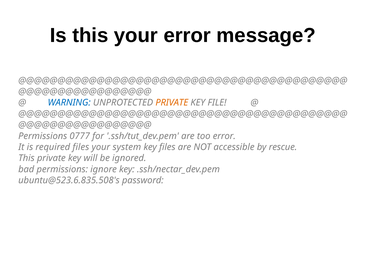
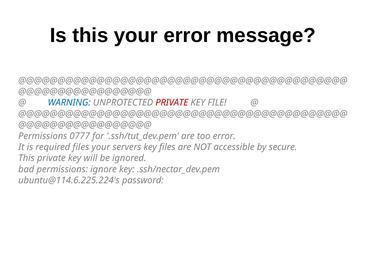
PRIVATE colour: orange -> red (172, 102)
system: system -> servers (127, 147)
rescue: rescue -> secure (283, 147)
ubuntu@523.6.835.508's: ubuntu@523.6.835.508's -> ubuntu@114.6.225.224's (69, 180)
